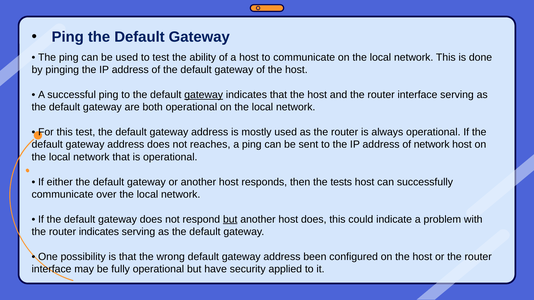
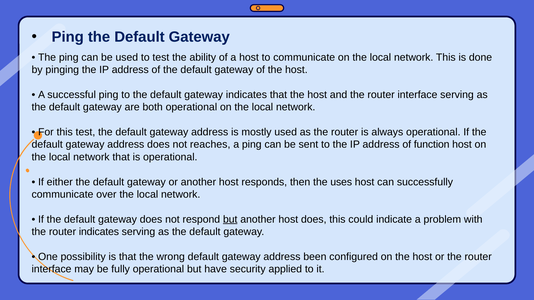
gateway underline: present -> none (204, 95)
of network: network -> function (432, 145)
tests: tests -> uses (341, 182)
